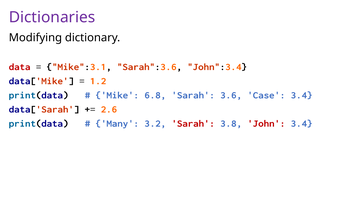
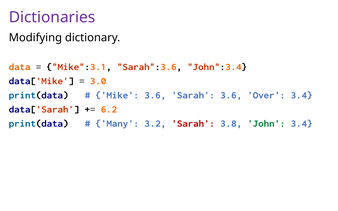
data colour: red -> orange (20, 67)
1.2: 1.2 -> 3.0 (98, 81)
Mike 6.8: 6.8 -> 3.6 (155, 95)
Case: Case -> Over (266, 95)
2.6: 2.6 -> 6.2 (109, 109)
John colour: red -> green (266, 124)
